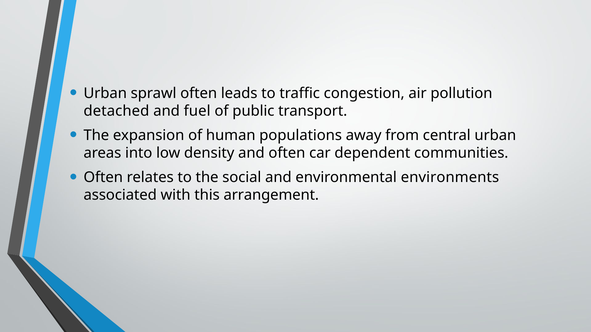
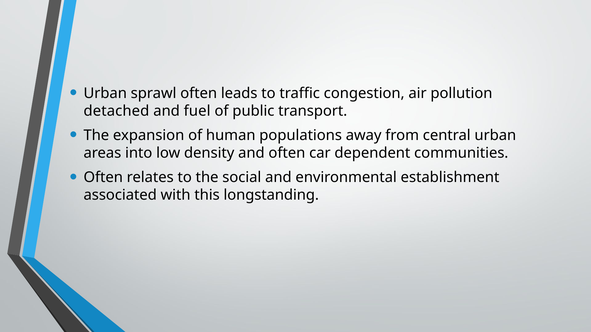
environments: environments -> establishment (450, 178)
arrangement: arrangement -> longstanding (271, 195)
